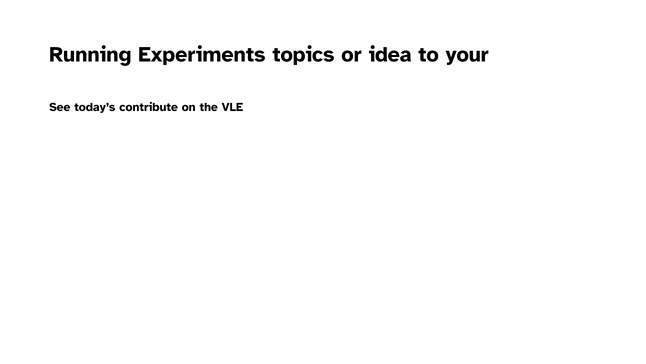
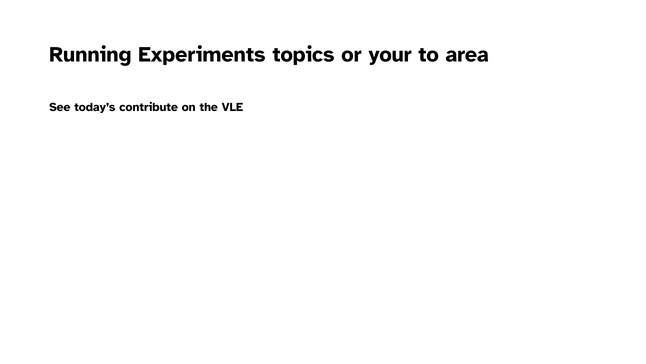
idea: idea -> your (390, 54)
your: your -> area (467, 54)
